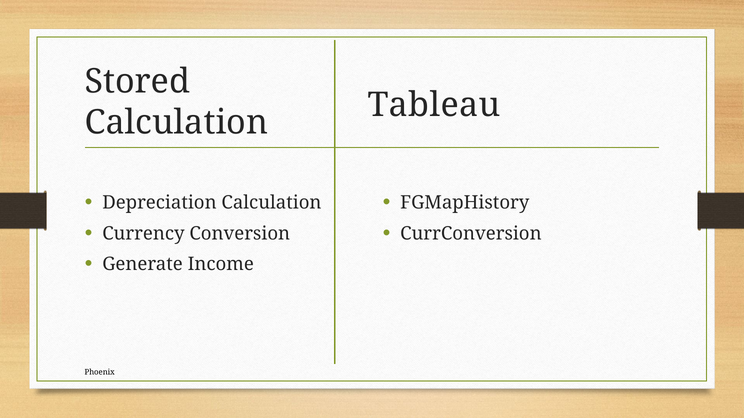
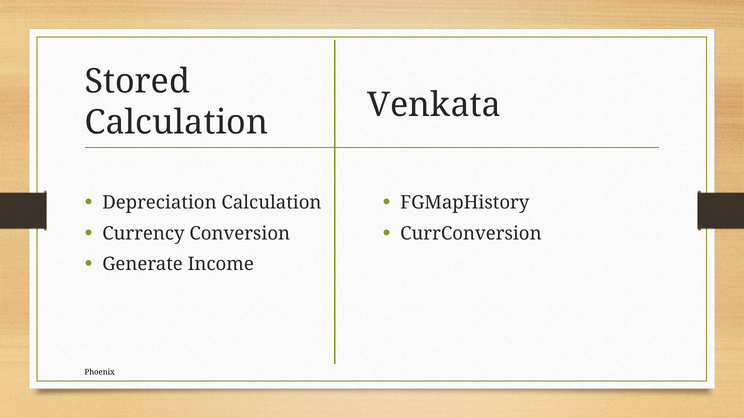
Tableau: Tableau -> Venkata (434, 105)
